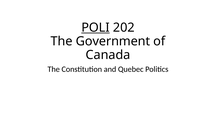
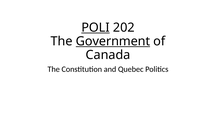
Government underline: none -> present (113, 41)
